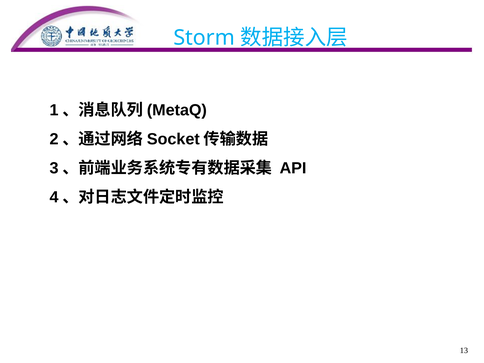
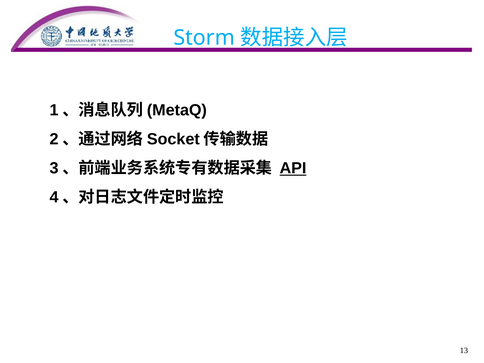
API underline: none -> present (293, 168)
